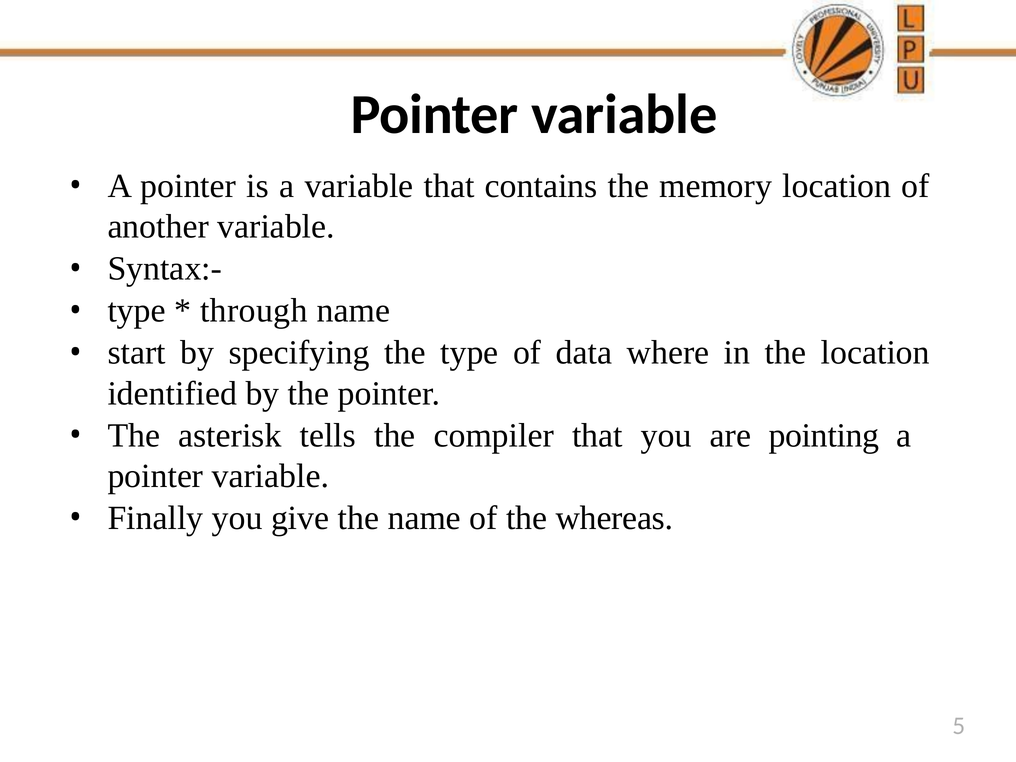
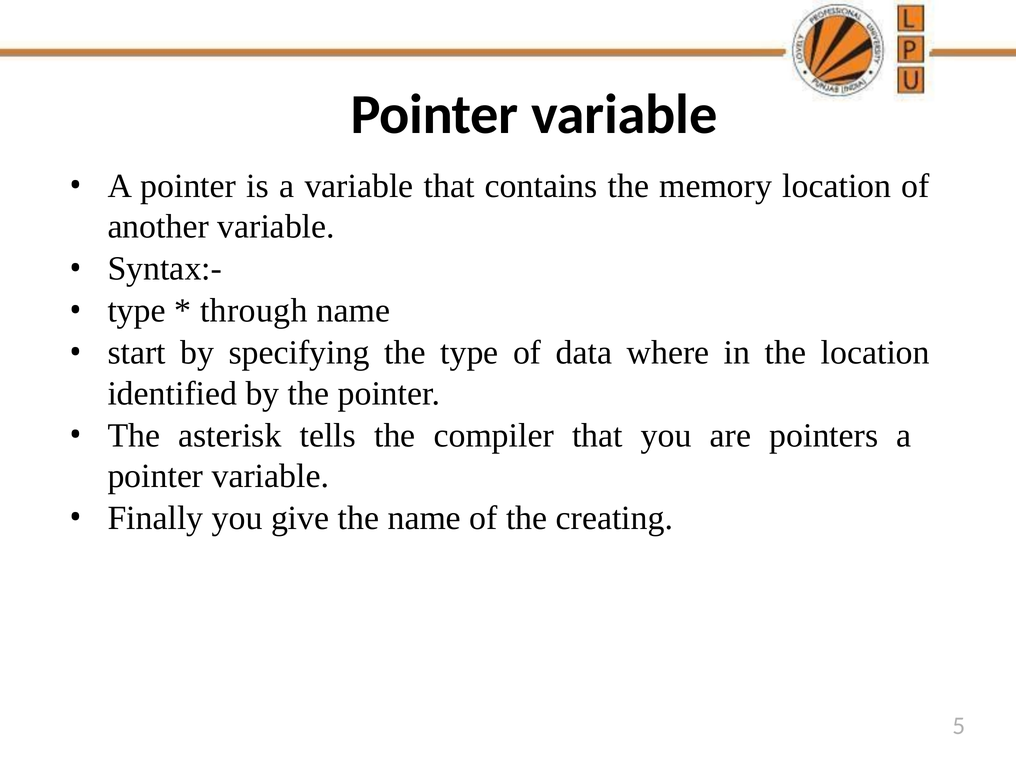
pointing: pointing -> pointers (824, 435)
whereas: whereas -> creating (614, 518)
